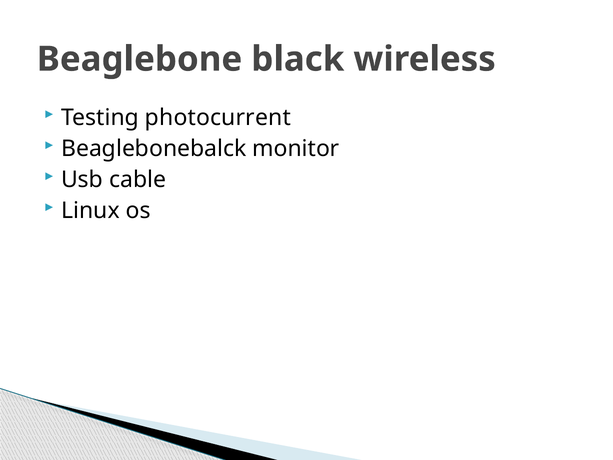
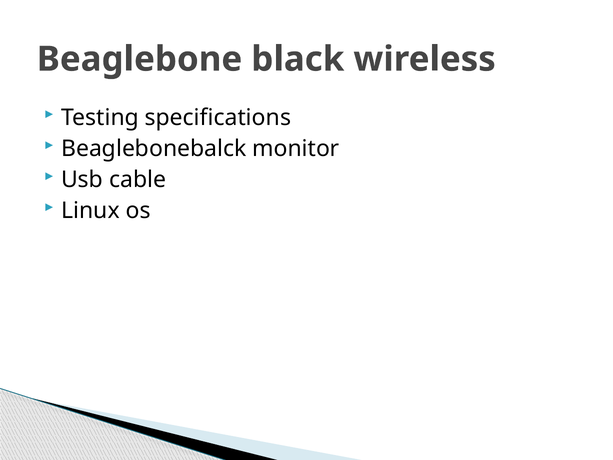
photocurrent: photocurrent -> specifications (218, 118)
